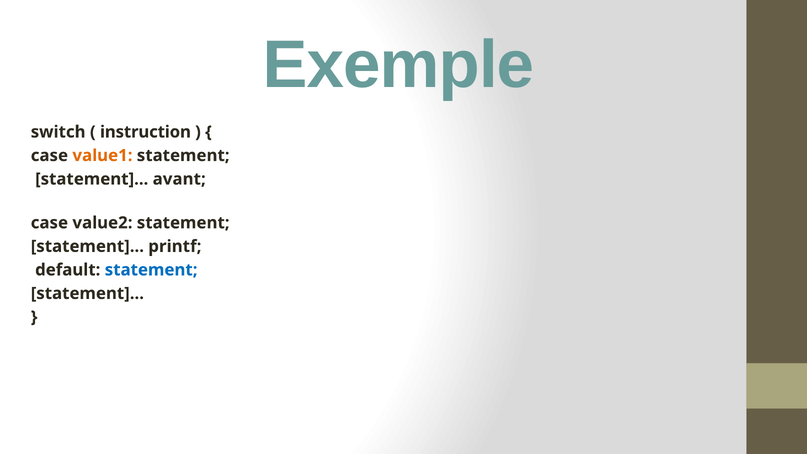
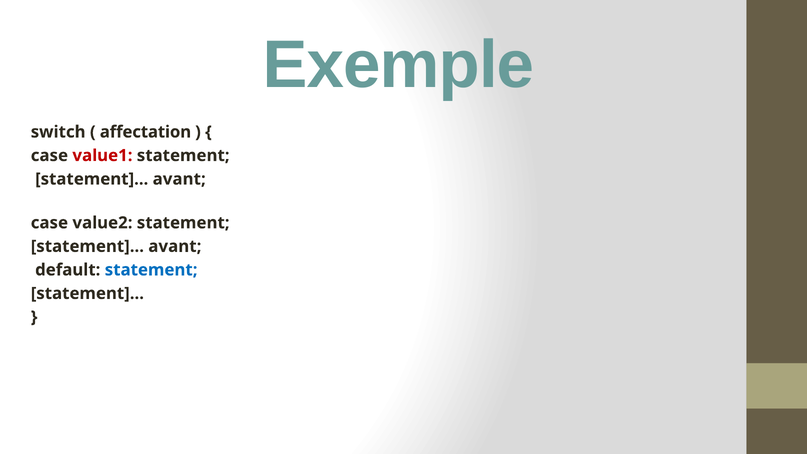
instruction: instruction -> affectation (145, 132)
value1 colour: orange -> red (102, 155)
printf: printf -> avant (175, 246)
